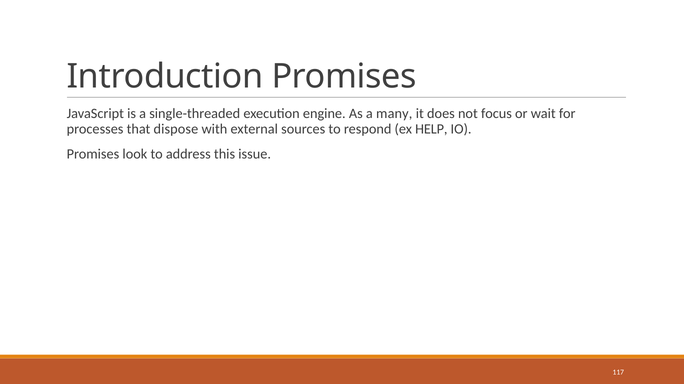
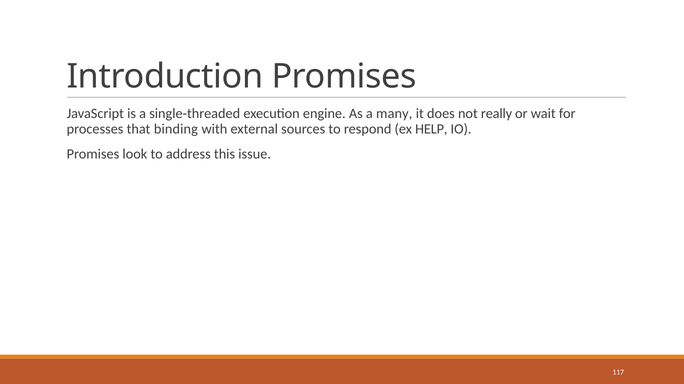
focus: focus -> really (497, 114)
dispose: dispose -> binding (176, 129)
